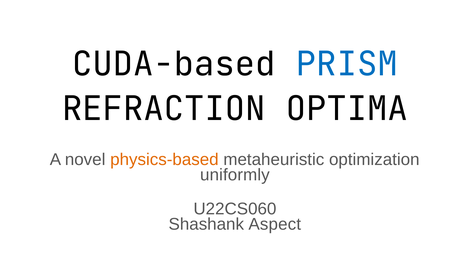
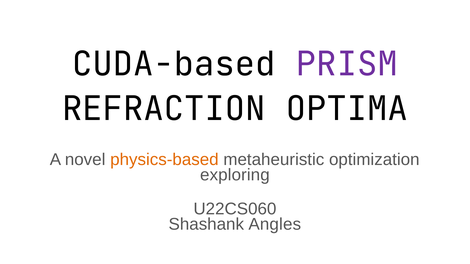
PRISM colour: blue -> purple (347, 64)
uniformly: uniformly -> exploring (235, 175)
Aspect: Aspect -> Angles (275, 224)
